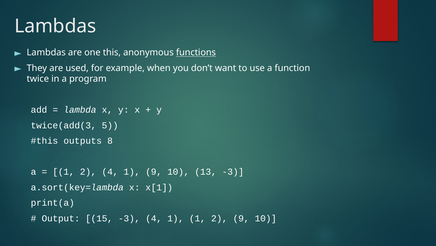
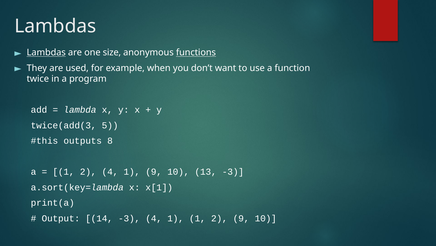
Lambdas underline: none -> present (46, 52)
this: this -> size (112, 52)
15: 15 -> 14 (99, 218)
